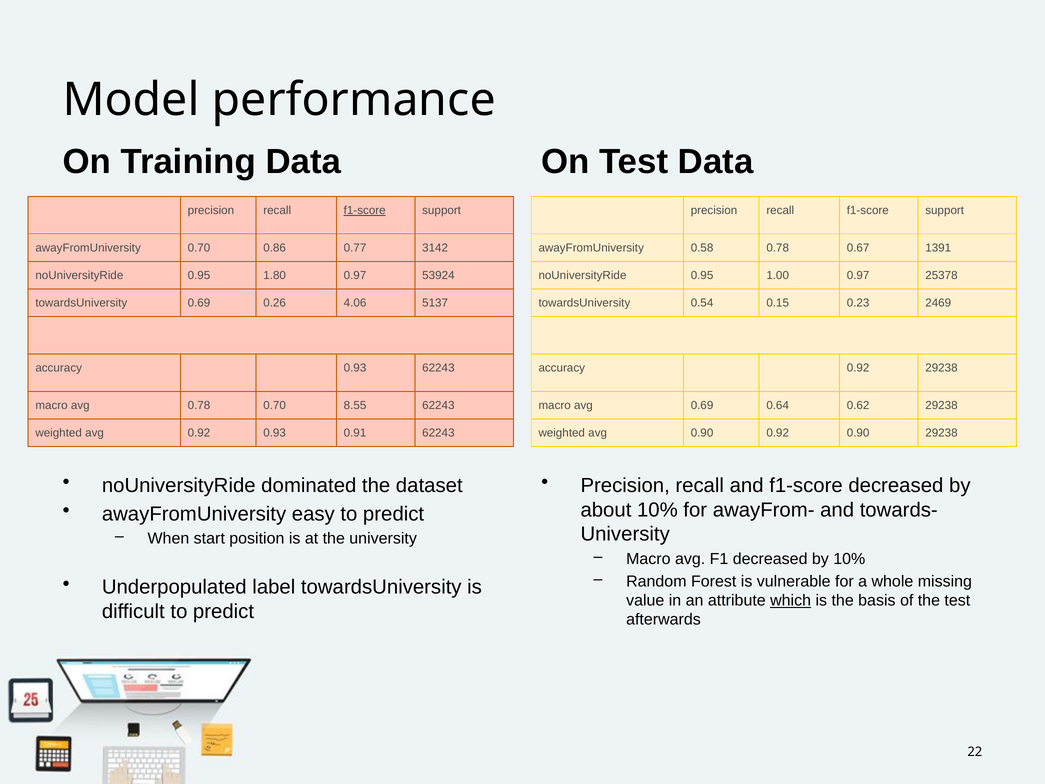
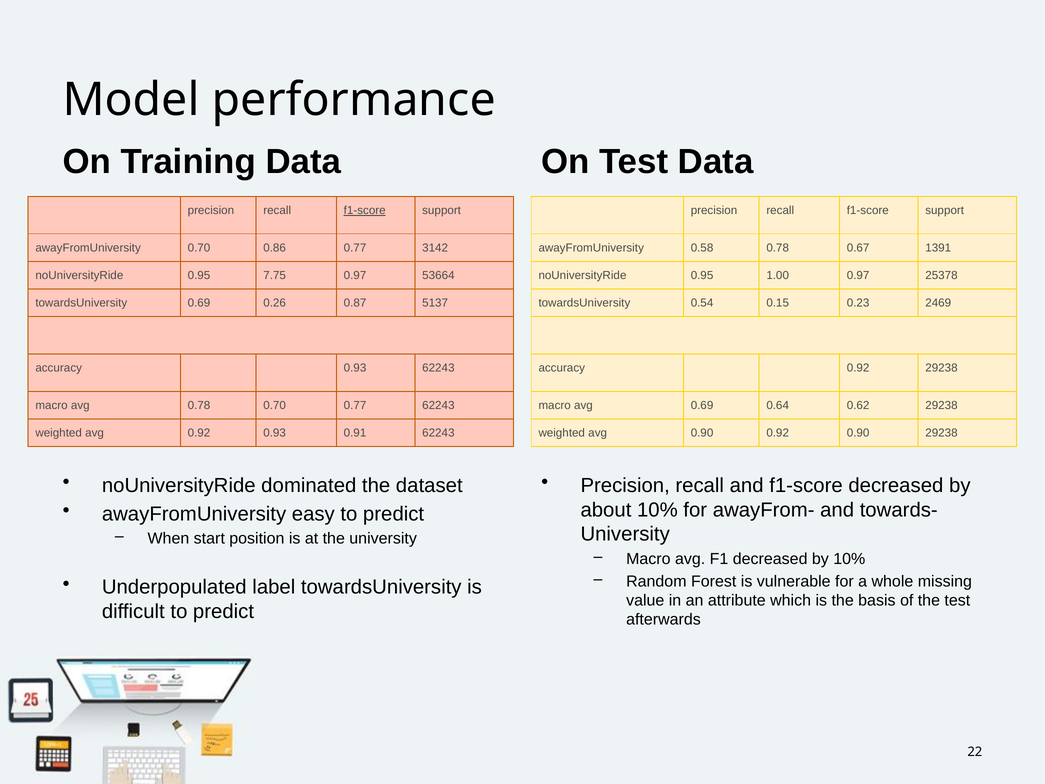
1.80: 1.80 -> 7.75 (275, 275)
53924: 53924 -> 53664 (438, 275)
4.06: 4.06 -> 0.87 (355, 303)
0.70 8.55: 8.55 -> 0.77 (355, 405)
which underline: present -> none (791, 600)
